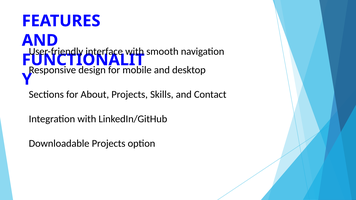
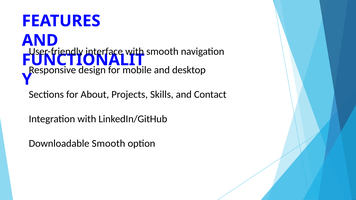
Downloadable Projects: Projects -> Smooth (109, 144)
